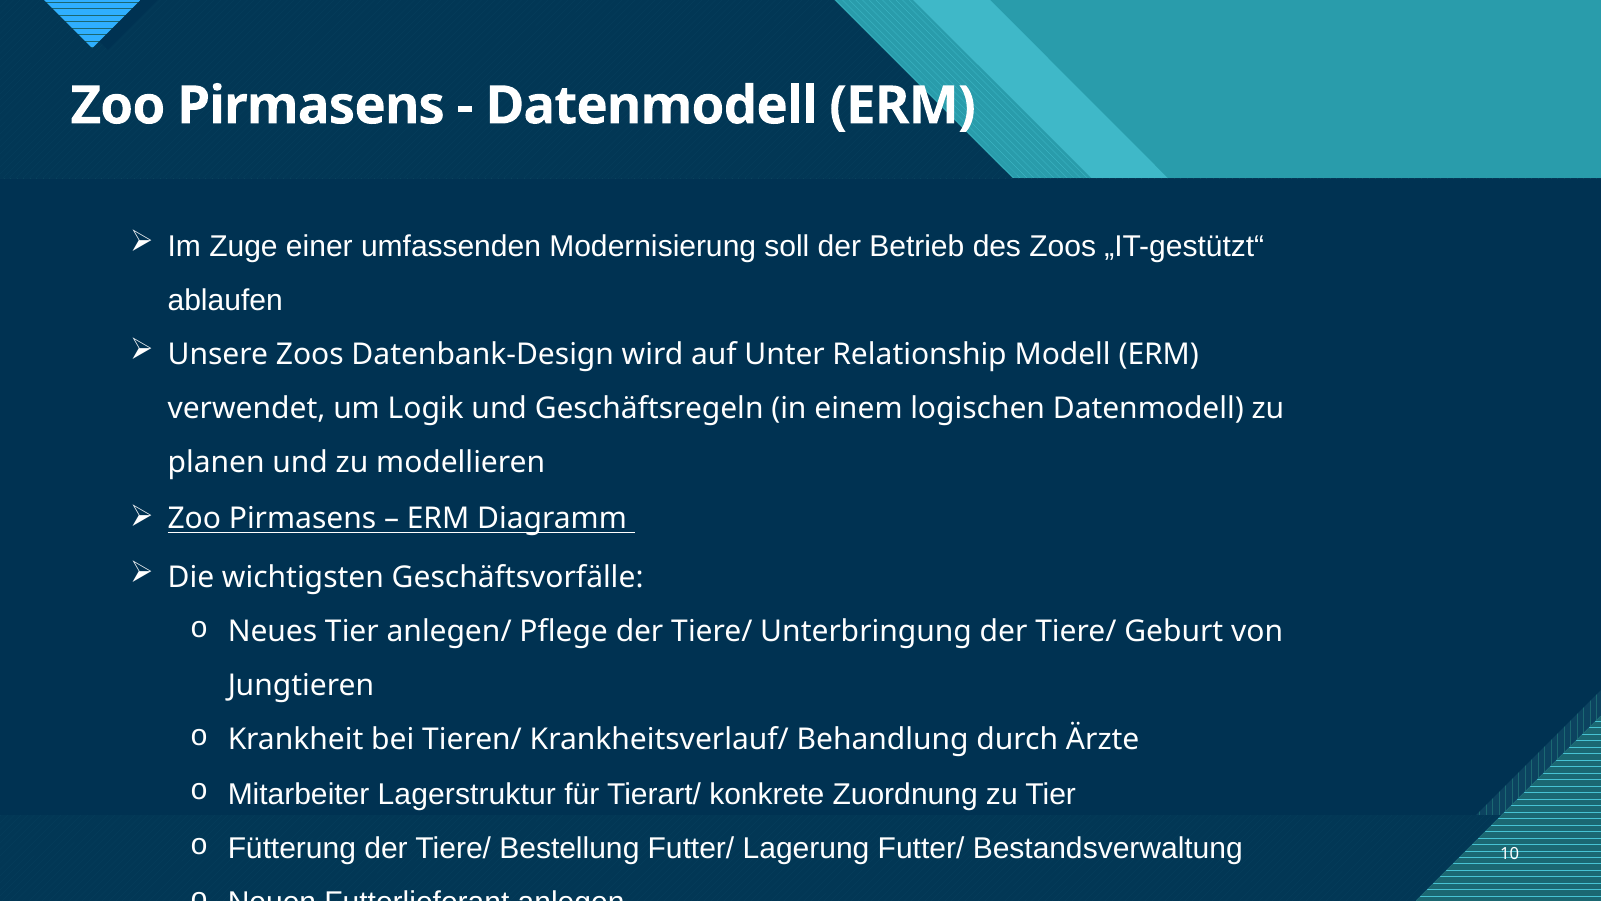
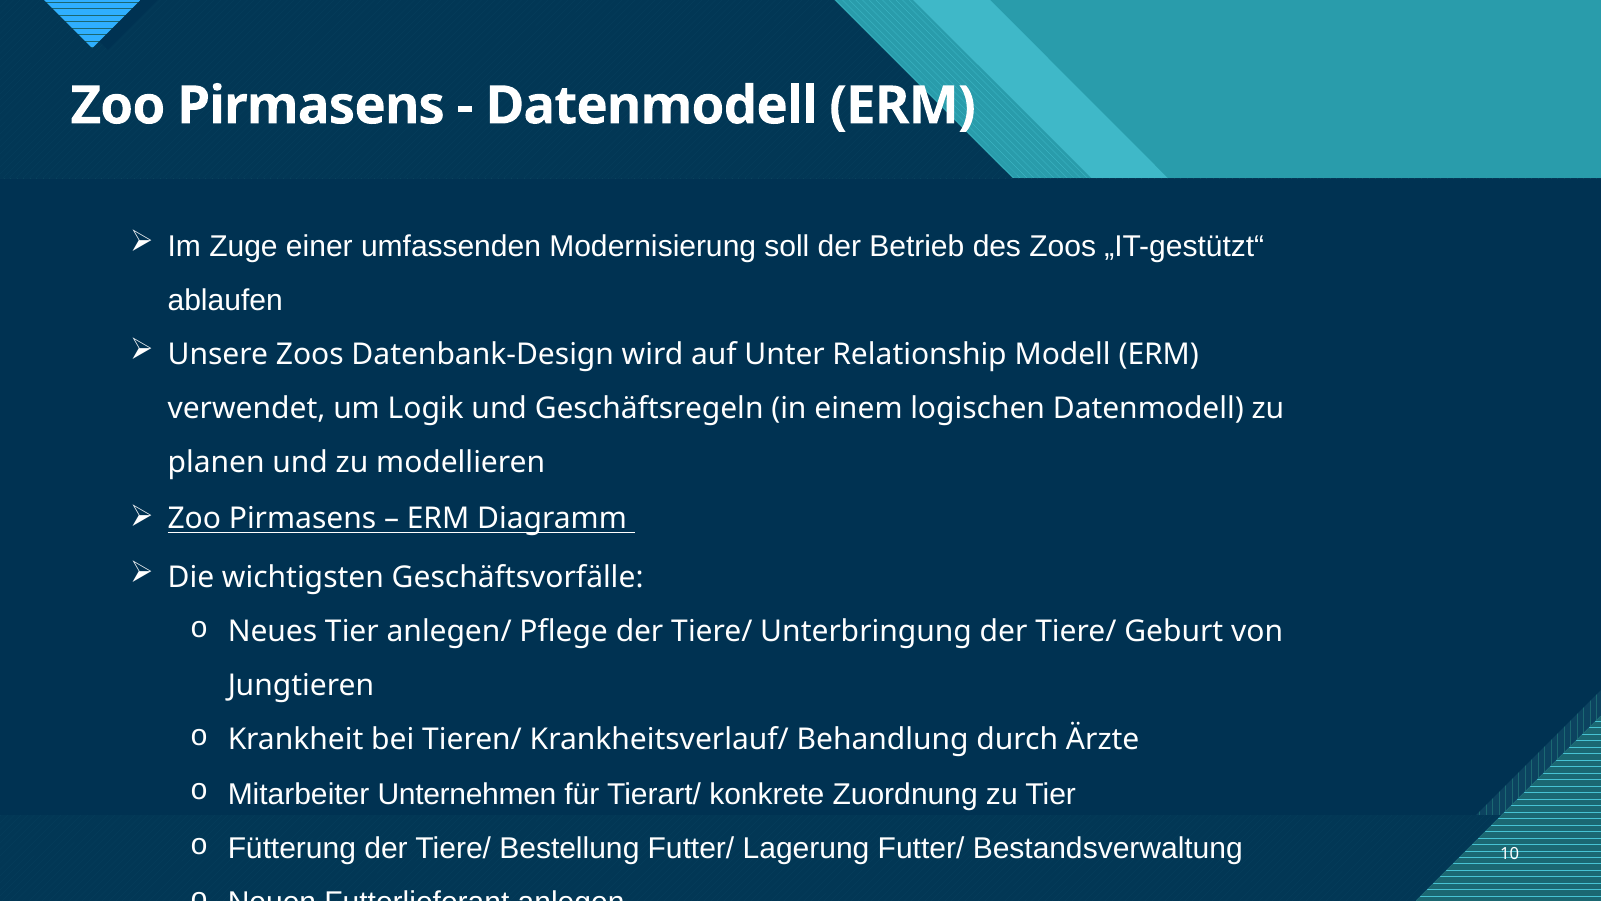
Lagerstruktur: Lagerstruktur -> Unternehmen (467, 794)
